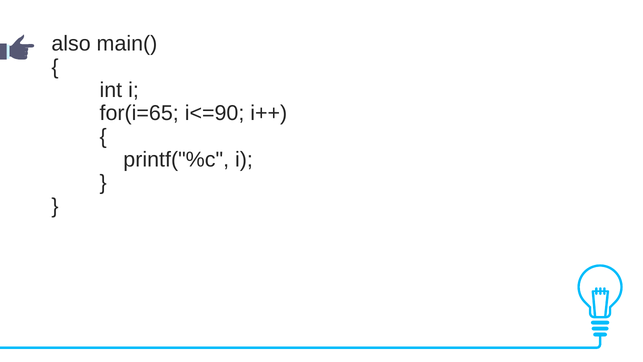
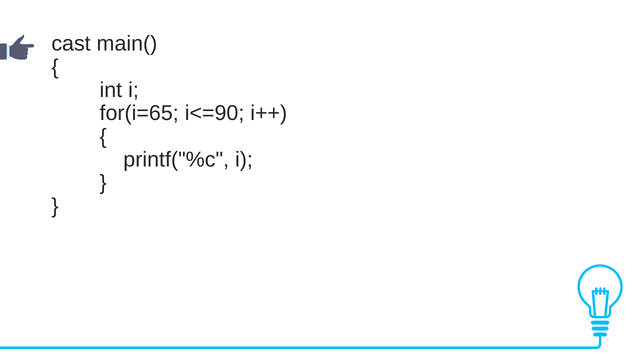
also: also -> cast (71, 44)
